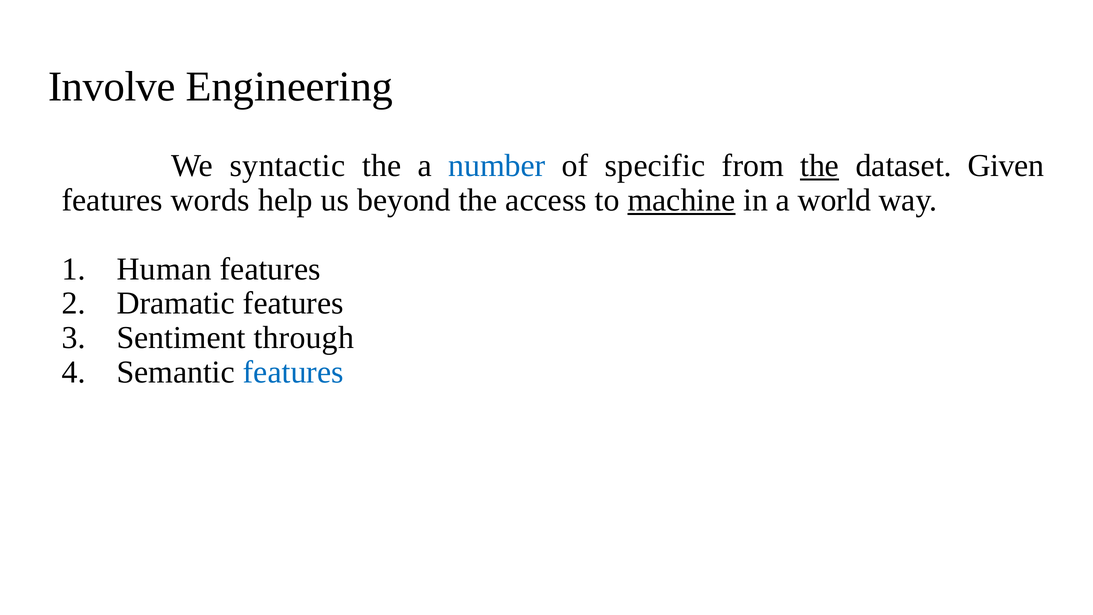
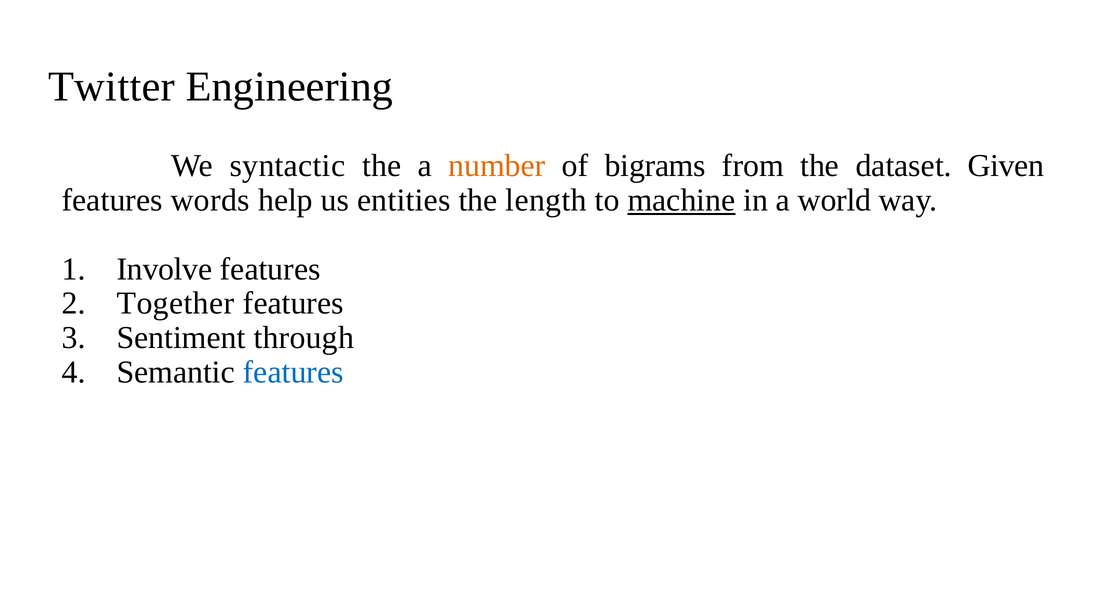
Involve: Involve -> Twitter (112, 87)
number colour: blue -> orange (497, 166)
specific: specific -> bigrams (655, 166)
the underline: present -> none (820, 166)
beyond: beyond -> entities (404, 200)
access: access -> length (546, 200)
Human: Human -> Involve (164, 269)
Dramatic: Dramatic -> Together (176, 303)
